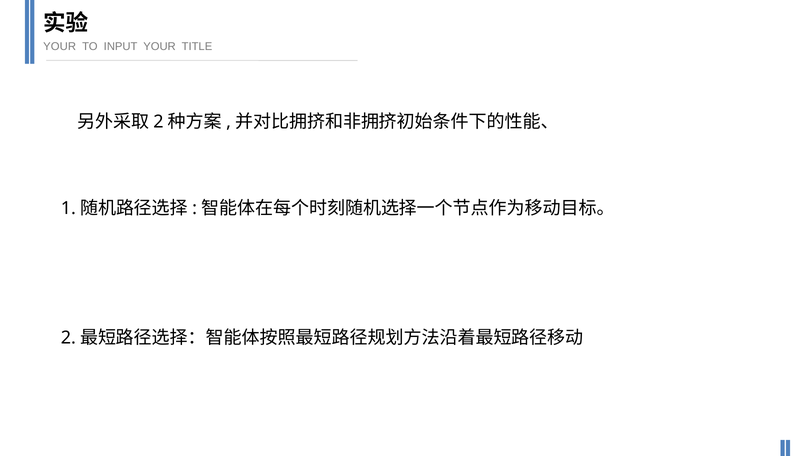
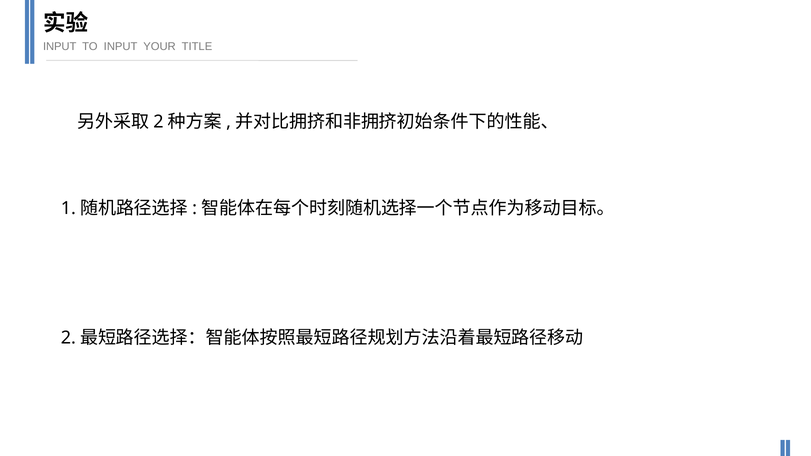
YOUR: YOUR -> INPUT (60, 47)
